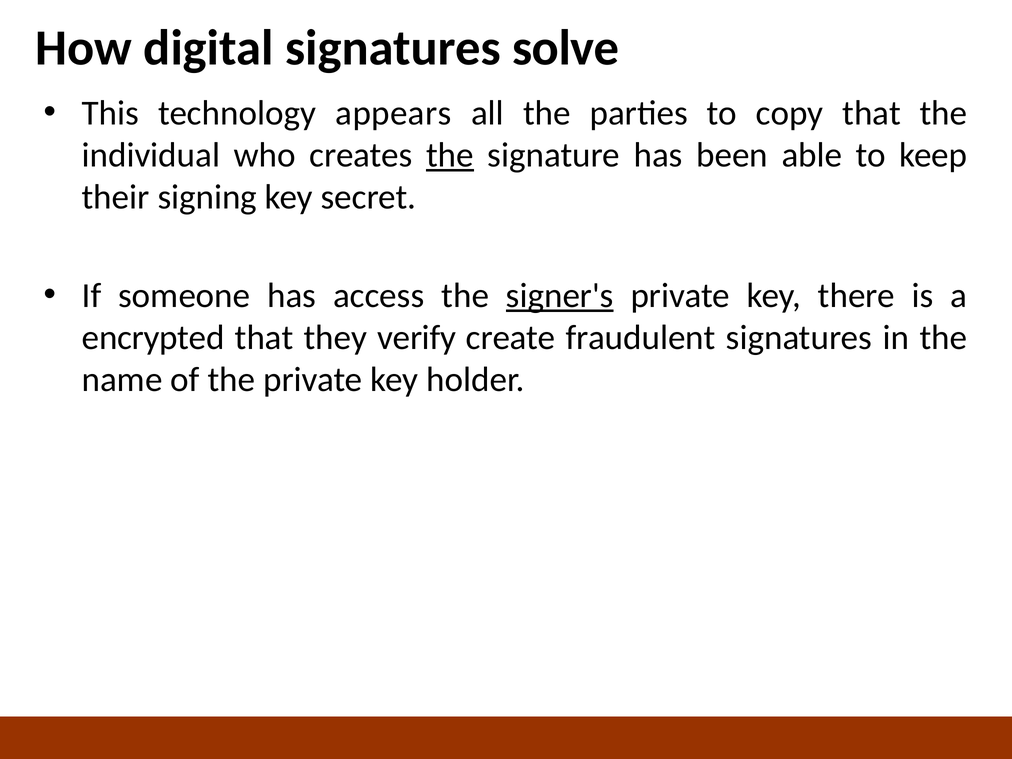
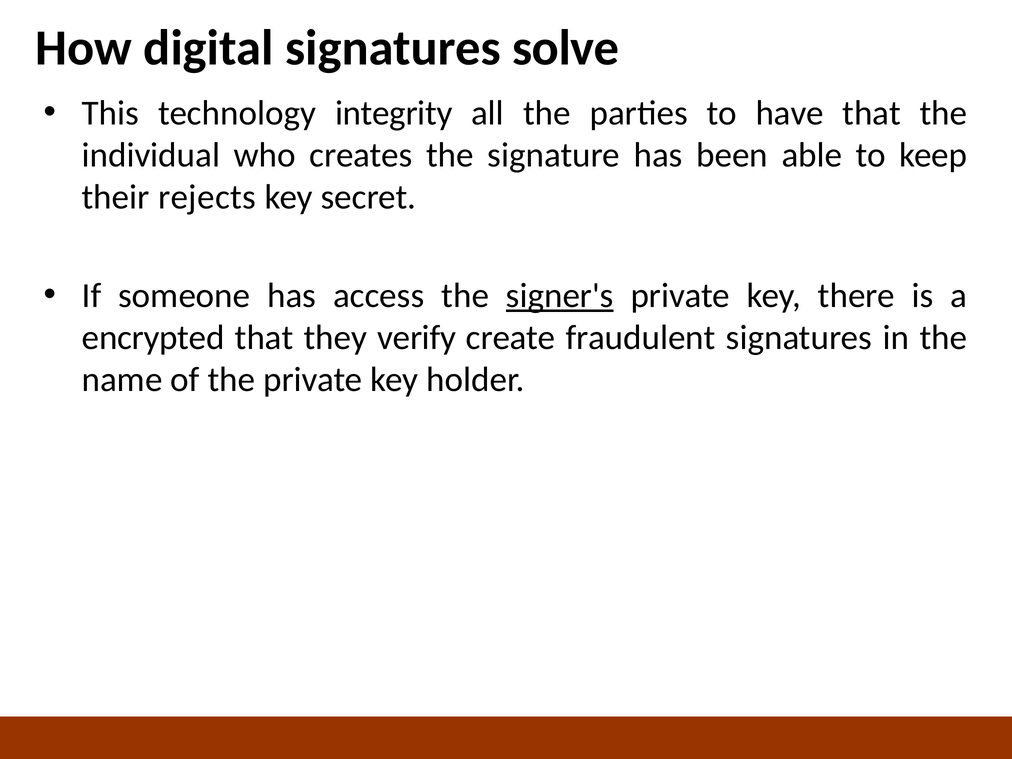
appears: appears -> integrity (394, 113)
copy: copy -> have (790, 113)
the underline: present -> none (450, 155)
signing: signing -> rejects (207, 197)
